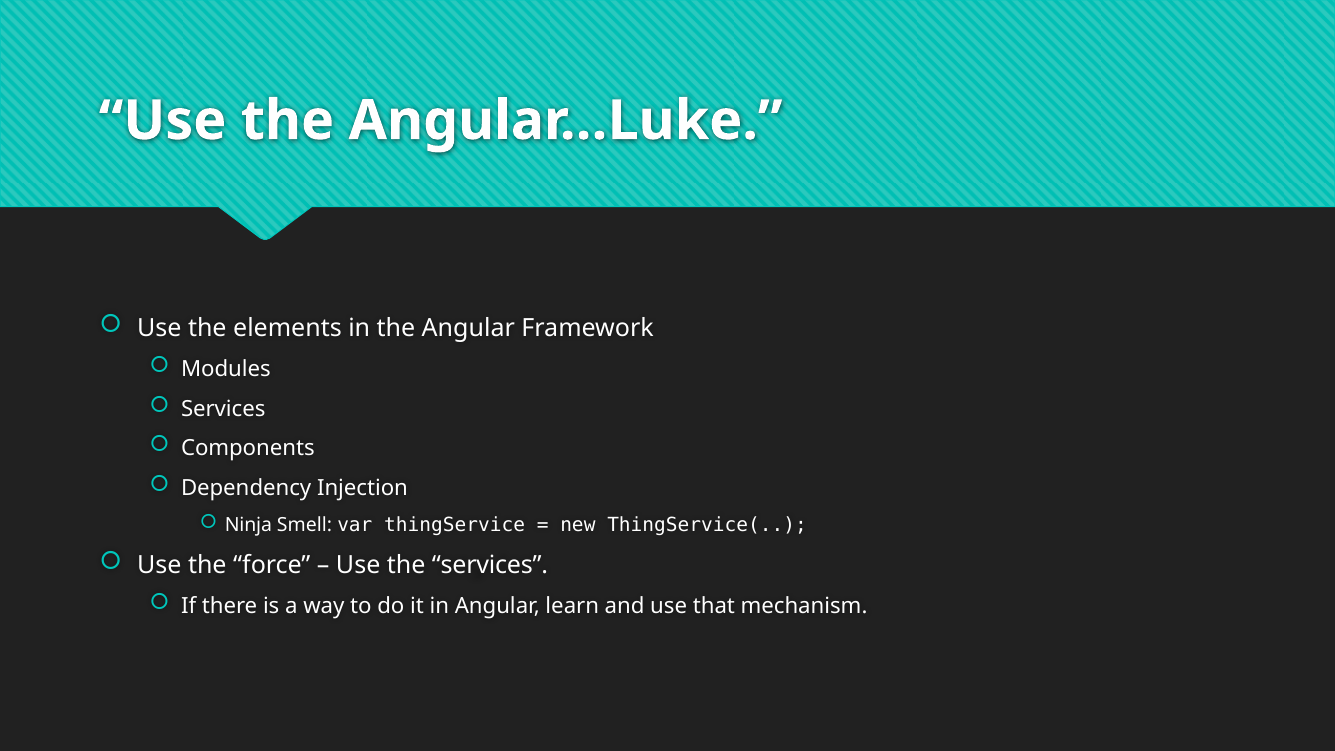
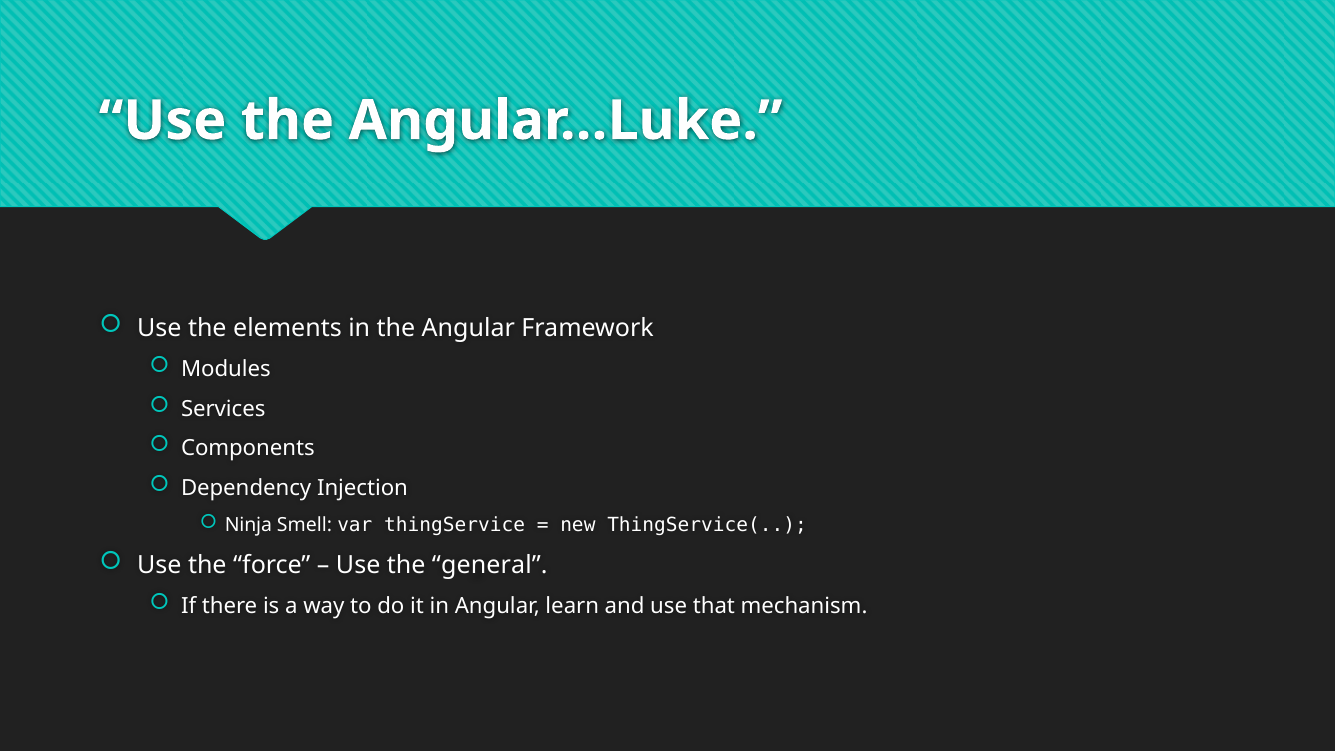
the services: services -> general (490, 565)
